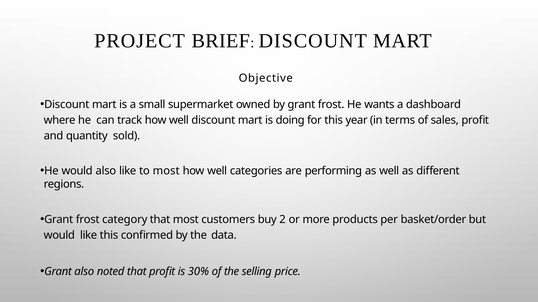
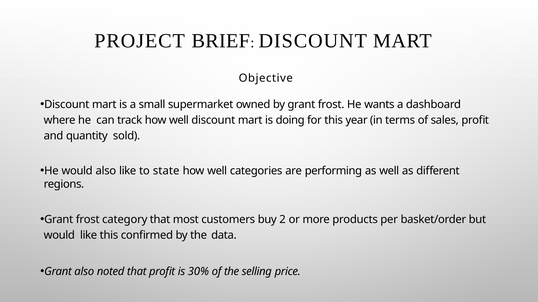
to most: most -> state (166, 171)
